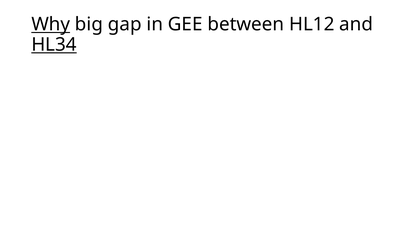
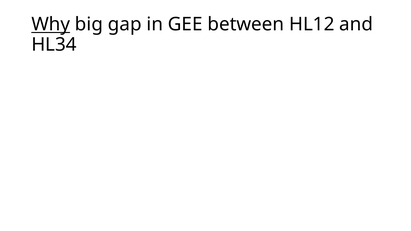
HL34 underline: present -> none (54, 45)
